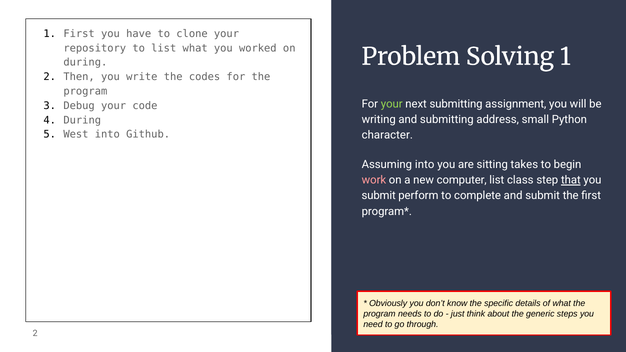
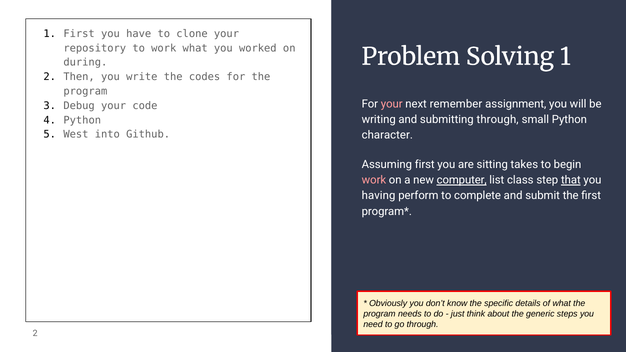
to list: list -> work (164, 48)
your colour: light green -> pink (392, 104)
next submitting: submitting -> remember (456, 104)
submitting address: address -> through (498, 120)
During: During -> Python (82, 120)
Assuming into: into -> first (425, 165)
computer underline: none -> present (462, 180)
submit: submit -> having (379, 196)
